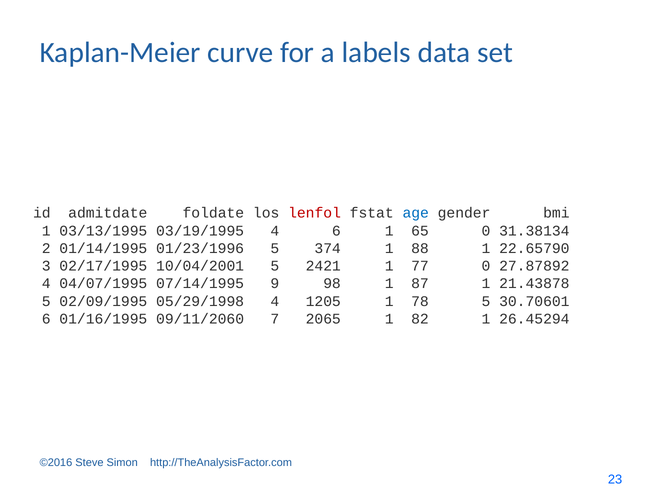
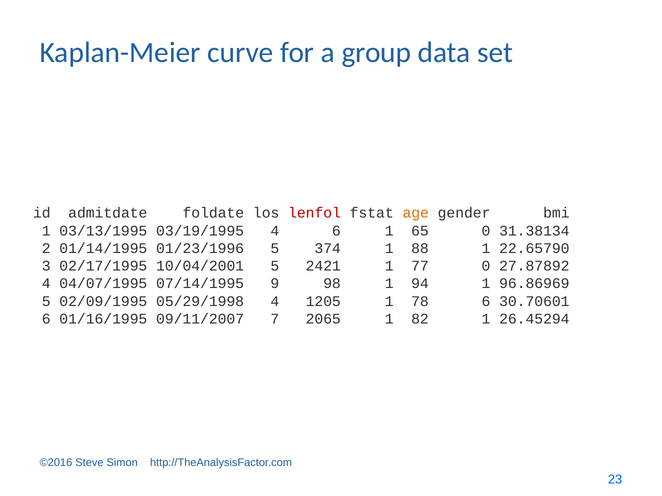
labels: labels -> group (376, 53)
age colour: blue -> orange (416, 213)
87: 87 -> 94 (420, 284)
21.43878: 21.43878 -> 96.86969 (534, 284)
78 5: 5 -> 6 (486, 302)
09/11/2060: 09/11/2060 -> 09/11/2007 (200, 319)
